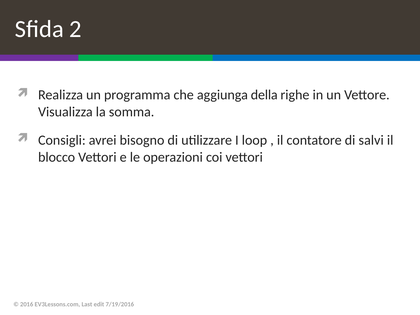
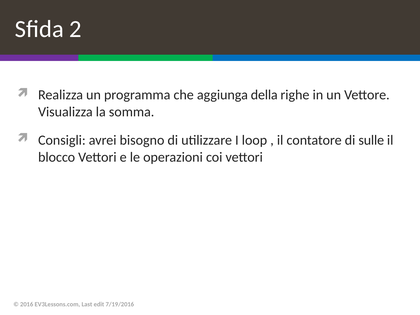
salvi: salvi -> sulle (371, 140)
